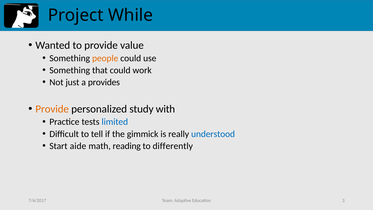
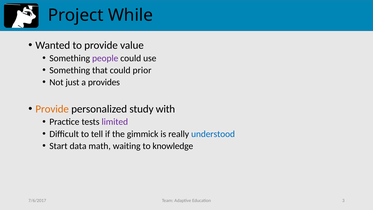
people colour: orange -> purple (105, 58)
work: work -> prior (142, 70)
limited colour: blue -> purple (115, 122)
aide: aide -> data (78, 146)
reading: reading -> waiting (127, 146)
differently: differently -> knowledge (173, 146)
